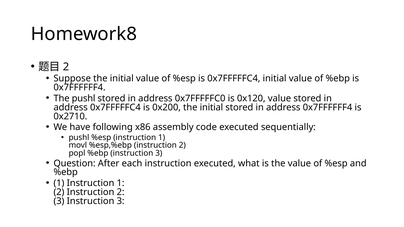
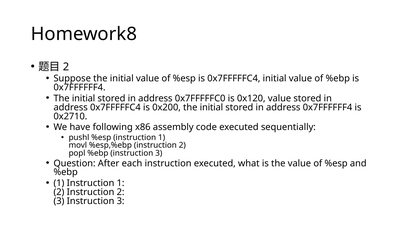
pushl: pushl -> initial (84, 99)
